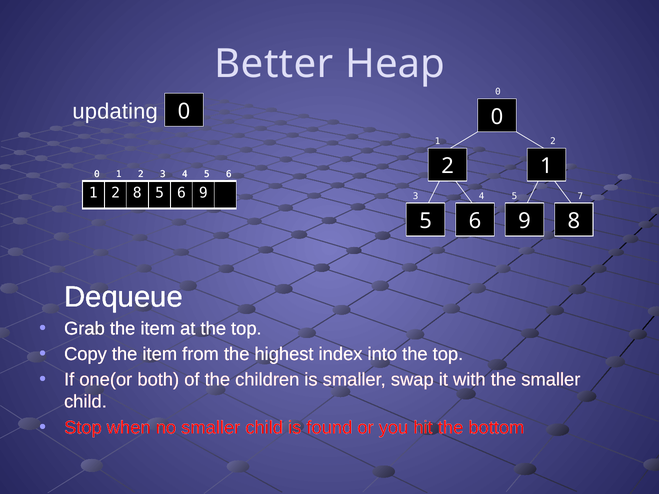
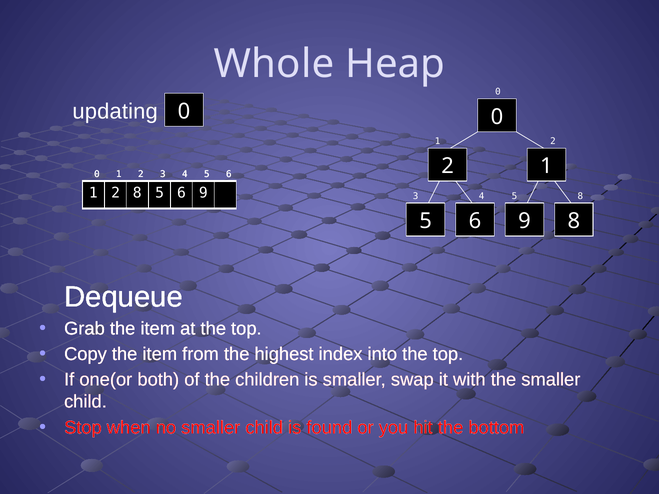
Better: Better -> Whole (274, 64)
5 7: 7 -> 8 (580, 196)
